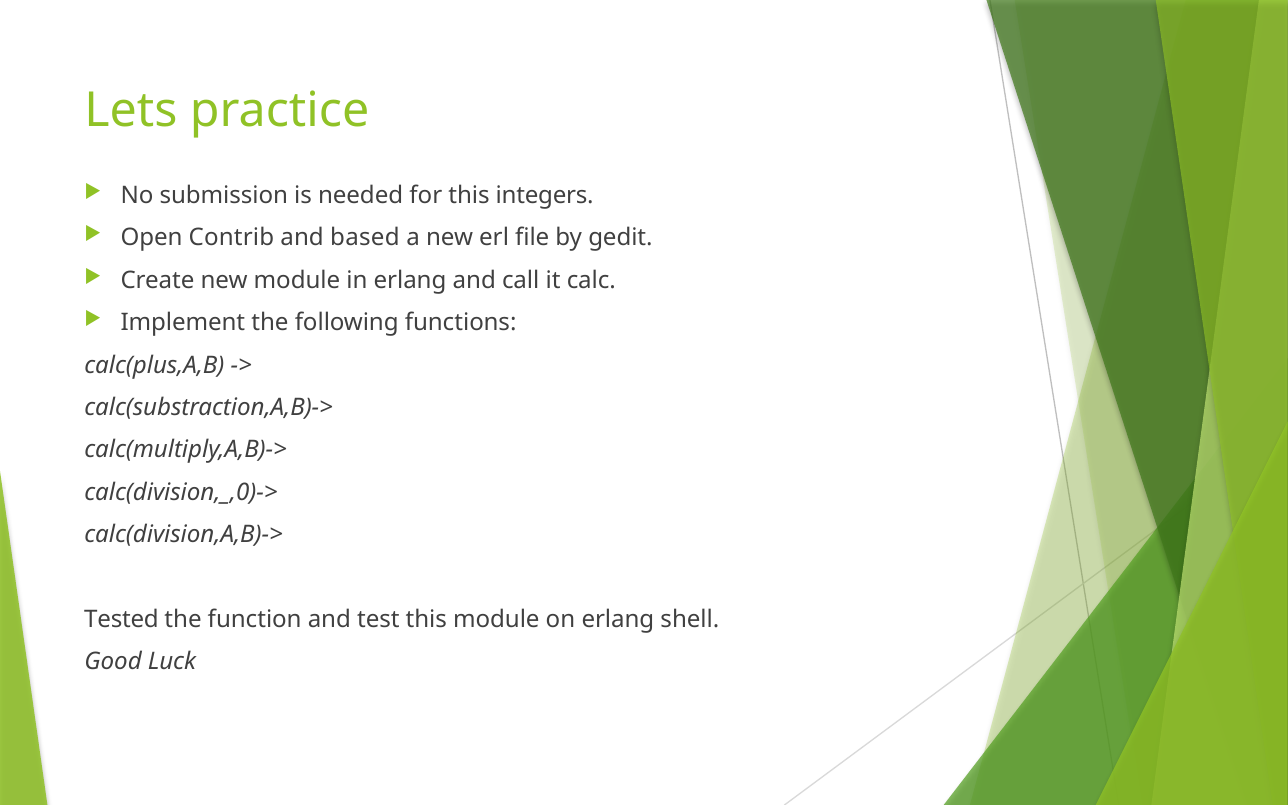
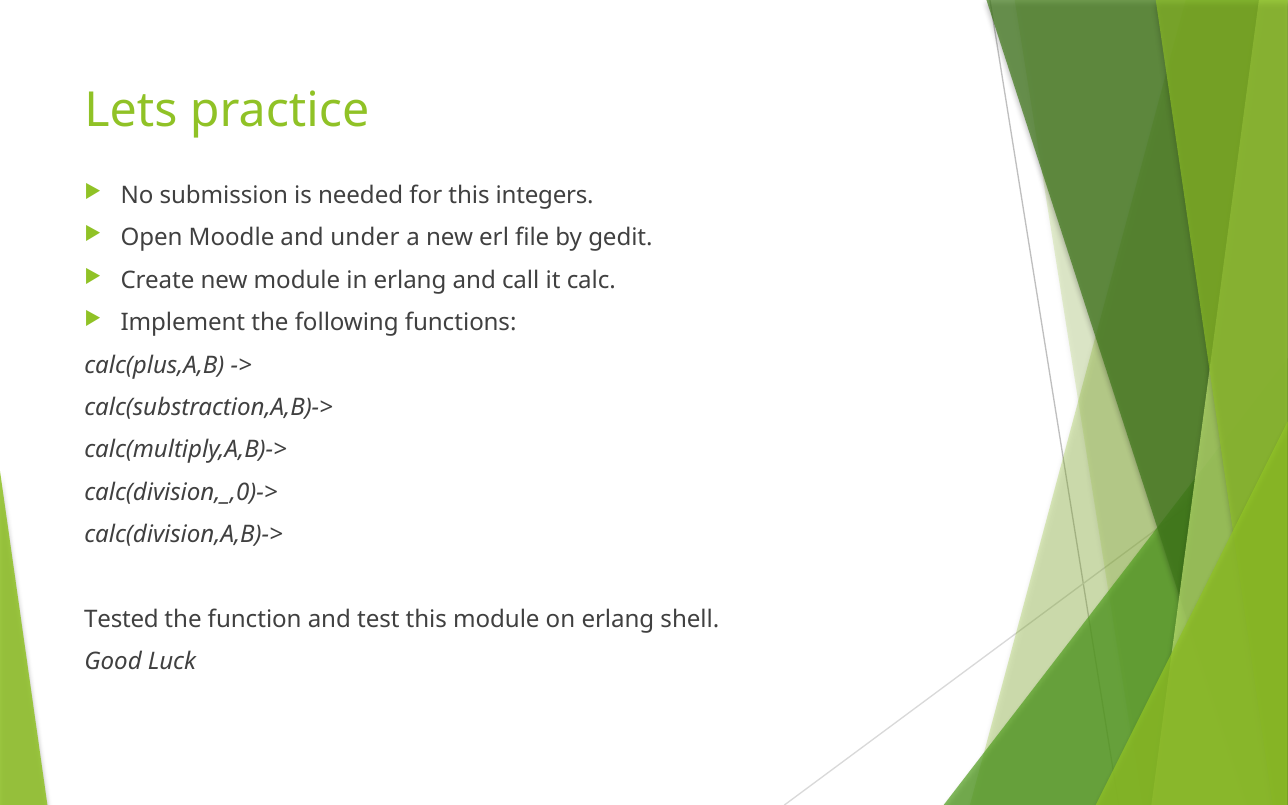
Contrib: Contrib -> Moodle (232, 238)
based: based -> under (365, 238)
